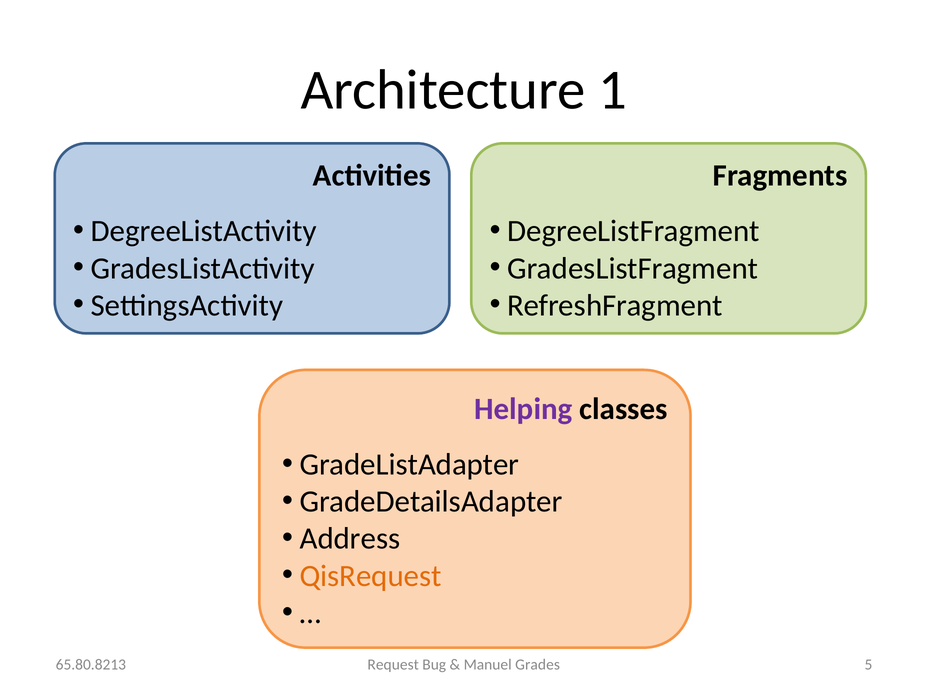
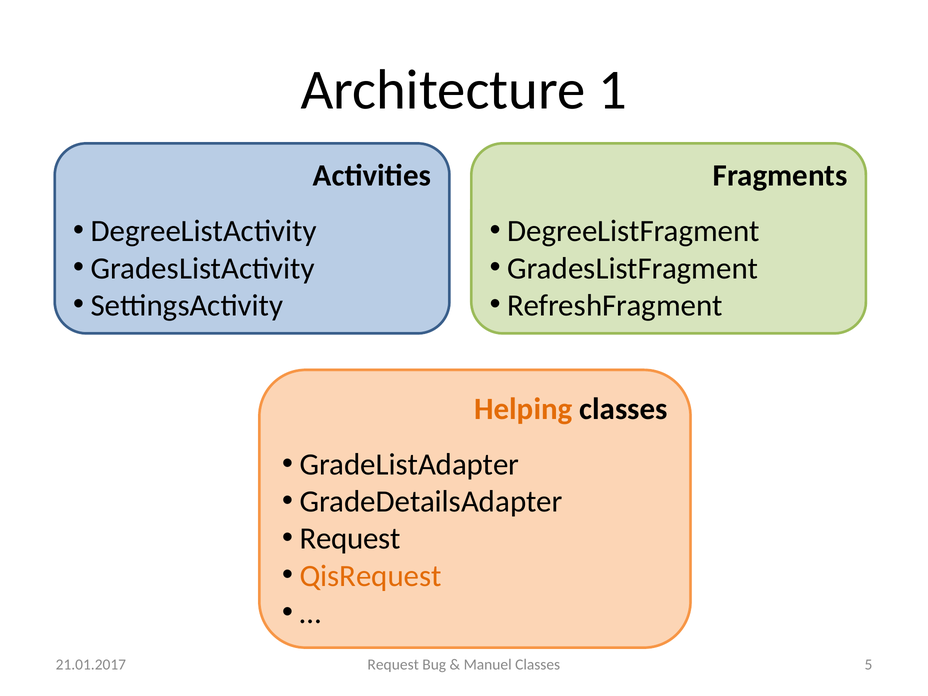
Helping colour: purple -> orange (523, 409)
Address: Address -> Request (350, 539)
Manuel Grades: Grades -> Classes (538, 665)
65.80.8213: 65.80.8213 -> 21.01.2017 (91, 665)
